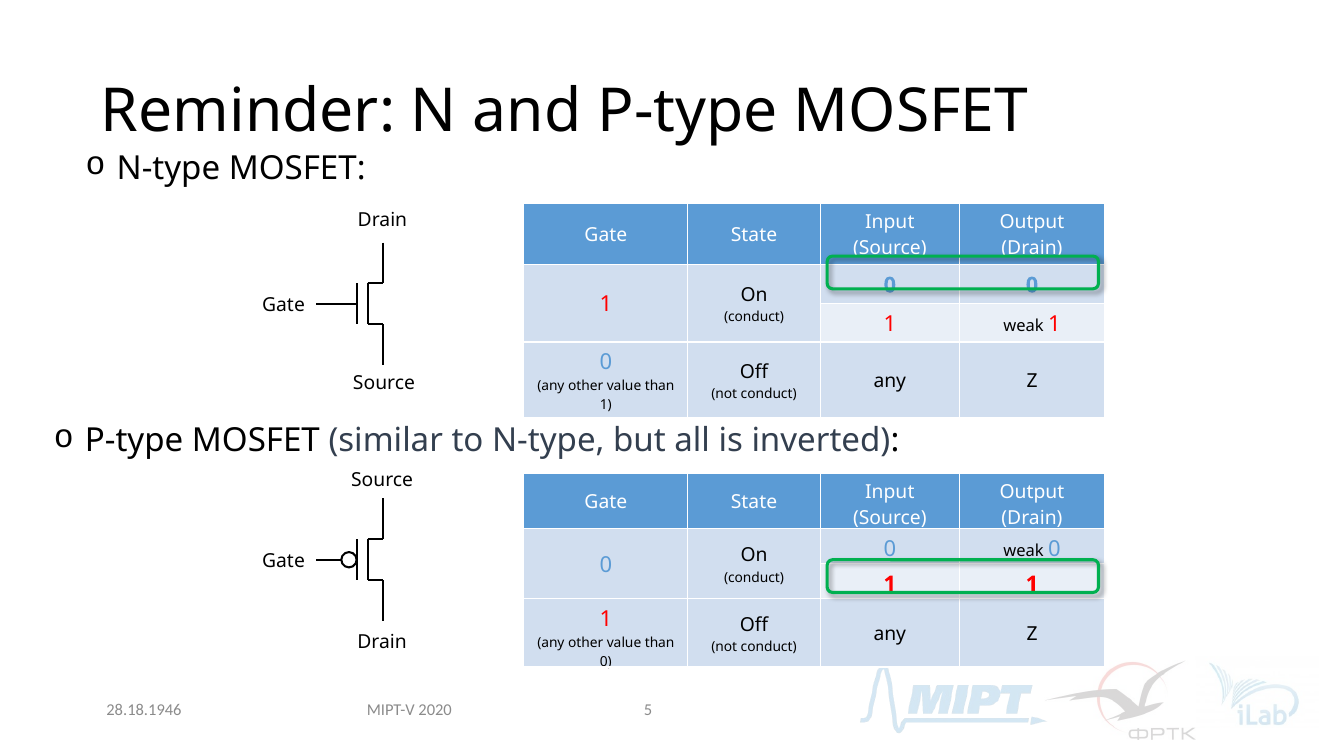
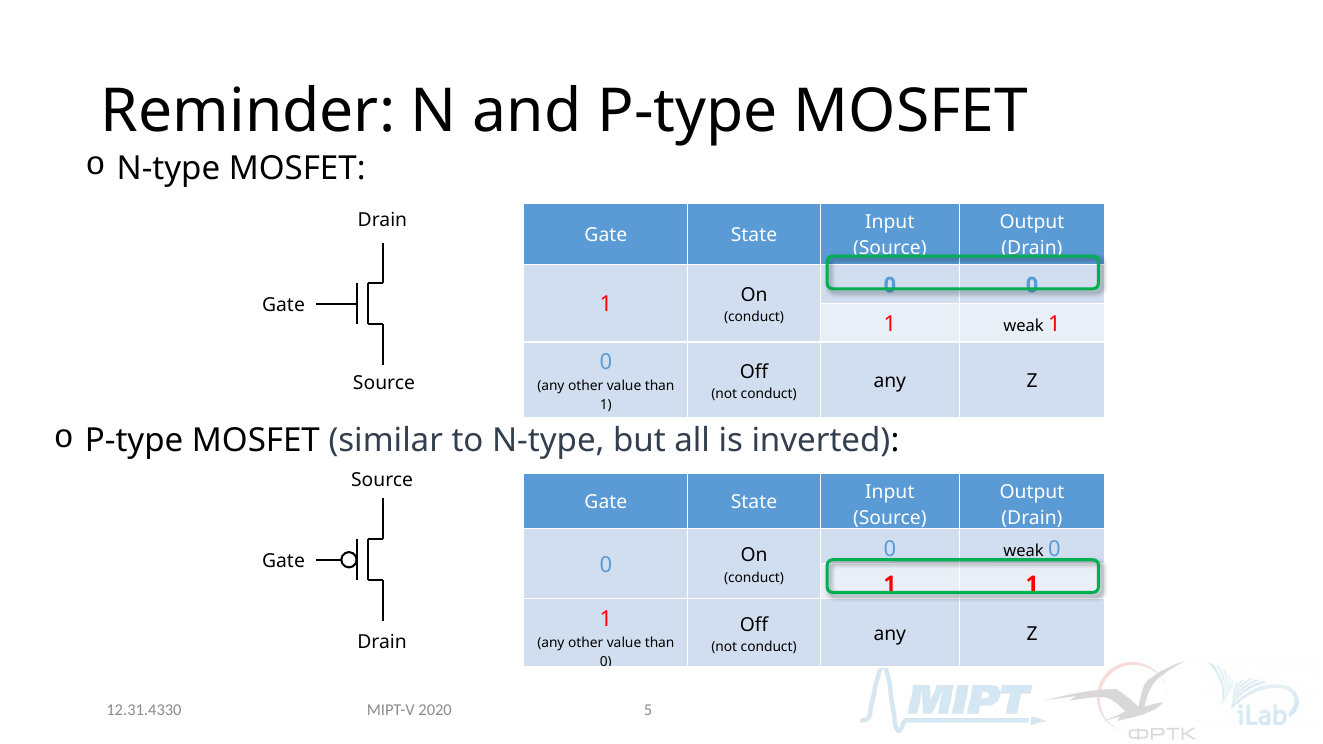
28.18.1946: 28.18.1946 -> 12.31.4330 (144, 711)
